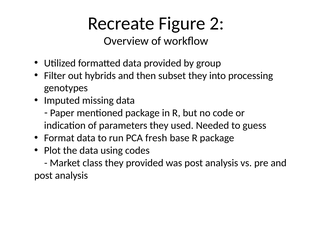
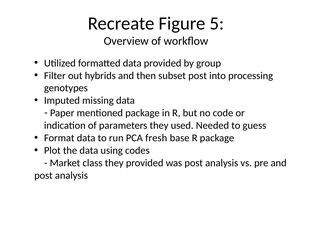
2: 2 -> 5 (217, 23)
subset they: they -> post (198, 76)
